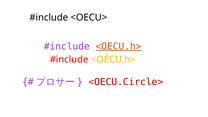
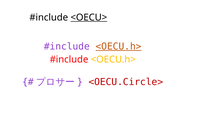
<OECU> underline: none -> present (89, 17)
